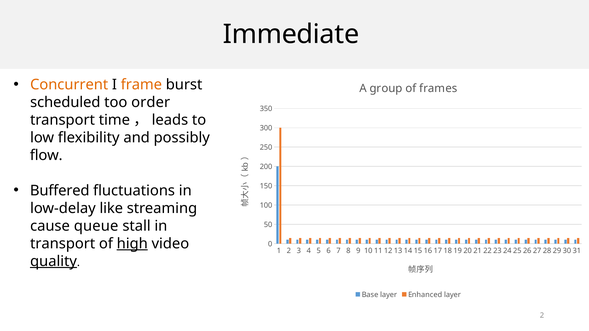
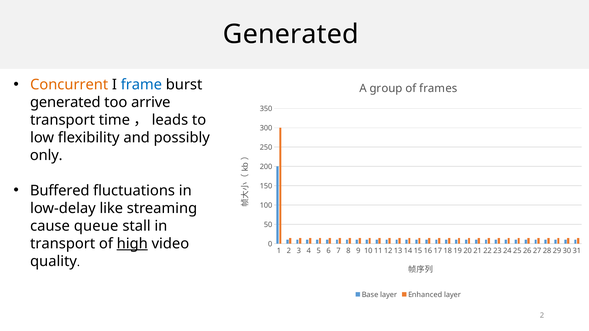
Immediate: Immediate -> Generated (291, 34)
frame colour: orange -> blue (141, 85)
scheduled: scheduled -> generated (65, 102)
order: order -> arrive (151, 102)
flow: flow -> only (46, 155)
quality underline: present -> none (54, 261)
